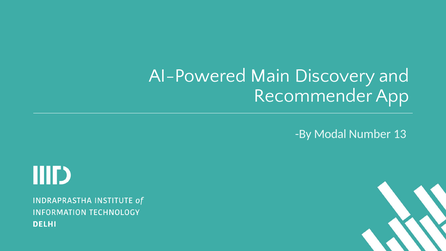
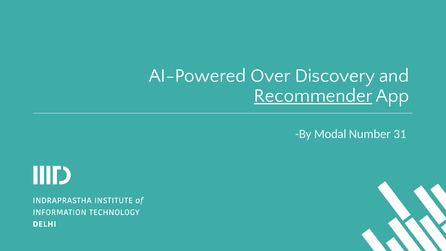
Main: Main -> Over (270, 76)
Recommender underline: none -> present (313, 96)
13: 13 -> 31 (400, 134)
